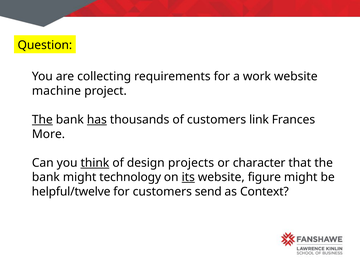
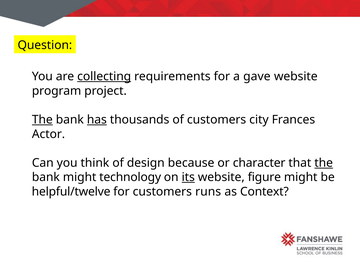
collecting underline: none -> present (104, 76)
work: work -> gave (257, 76)
machine: machine -> program (57, 91)
link: link -> city (259, 120)
More: More -> Actor (48, 134)
think underline: present -> none (95, 163)
projects: projects -> because (191, 163)
the underline: none -> present (324, 163)
send: send -> runs (208, 192)
